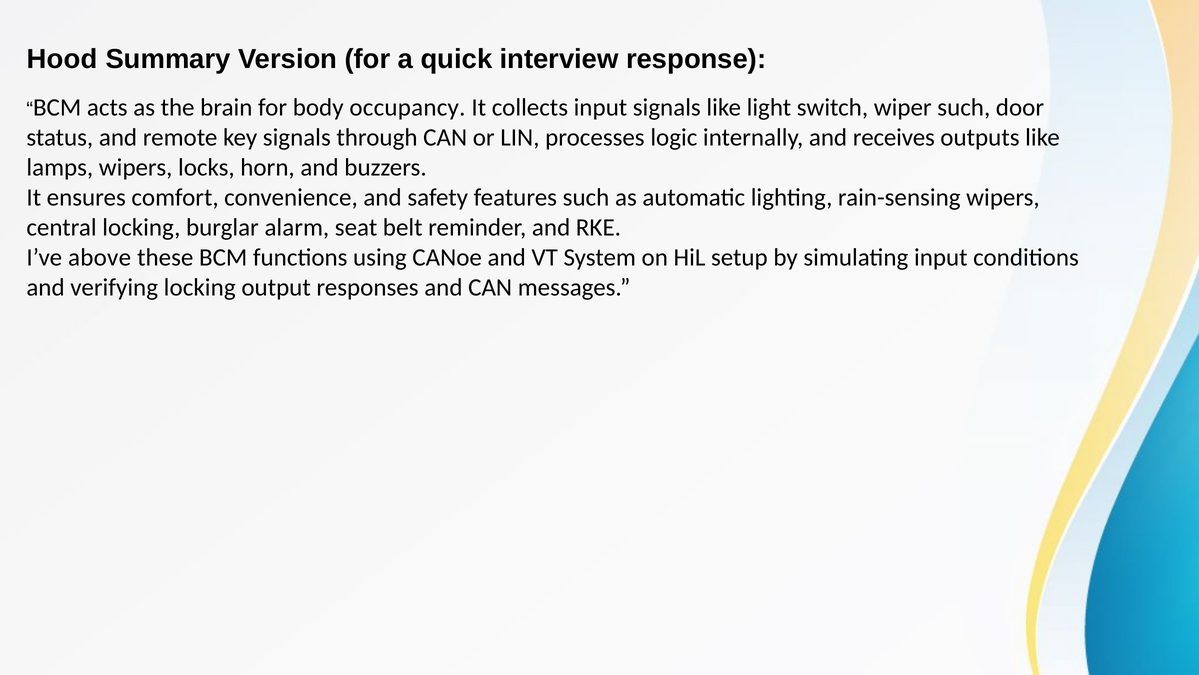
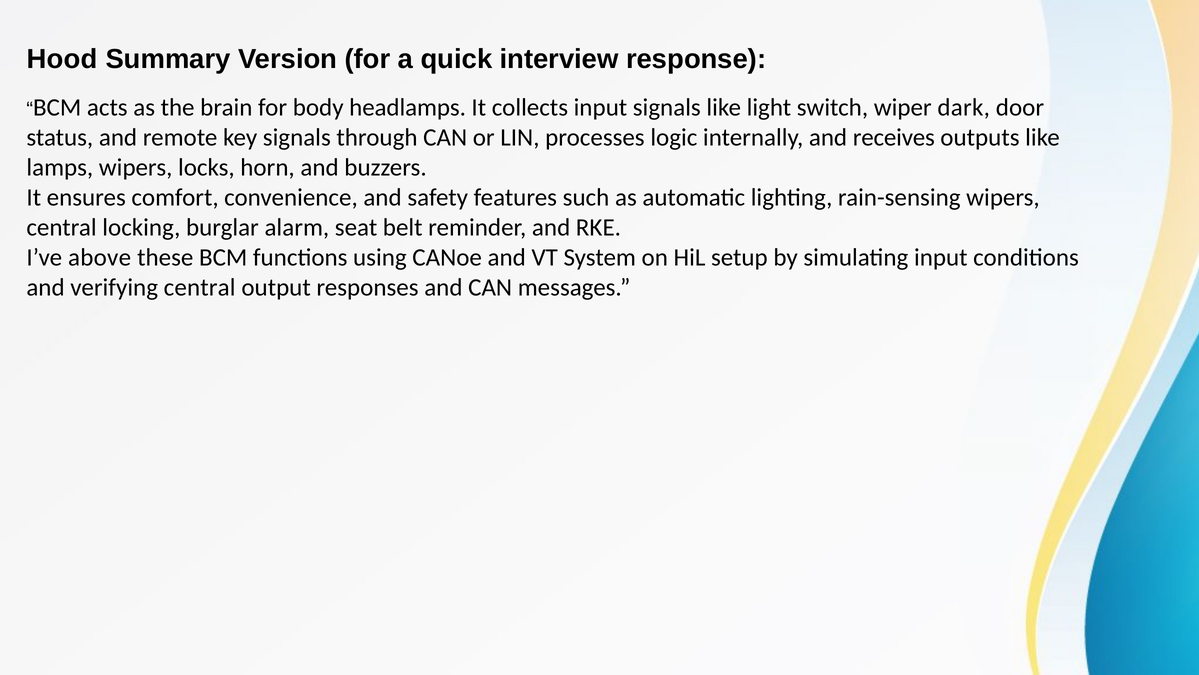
occupancy: occupancy -> headlamps (408, 107)
wiper such: such -> dark (964, 107)
verifying locking: locking -> central (200, 287)
